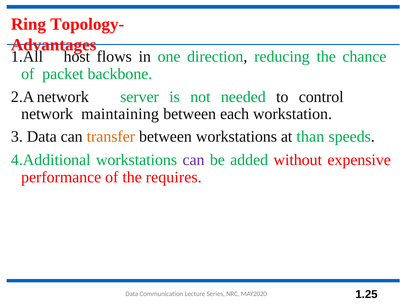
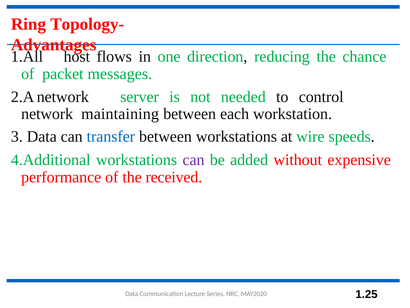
backbone: backbone -> messages (120, 74)
transfer colour: orange -> blue (111, 136)
than: than -> wire (310, 136)
requires: requires -> received (174, 177)
